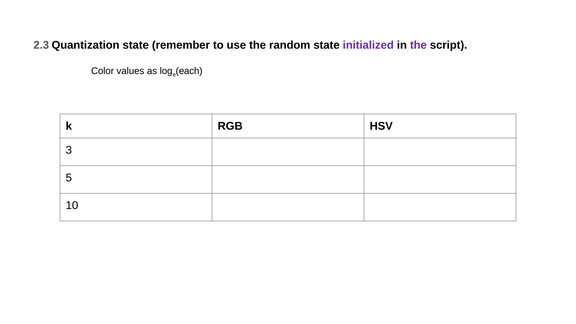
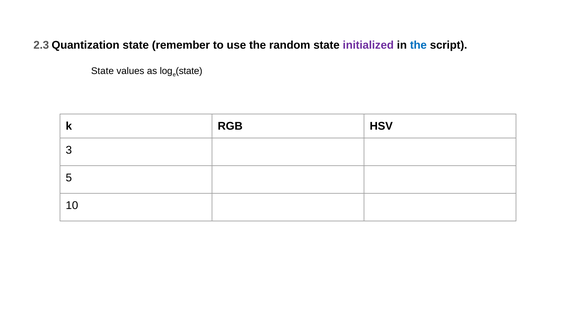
the colour: purple -> blue (418, 45)
Color: Color -> State (102, 71)
each: each -> state (189, 71)
